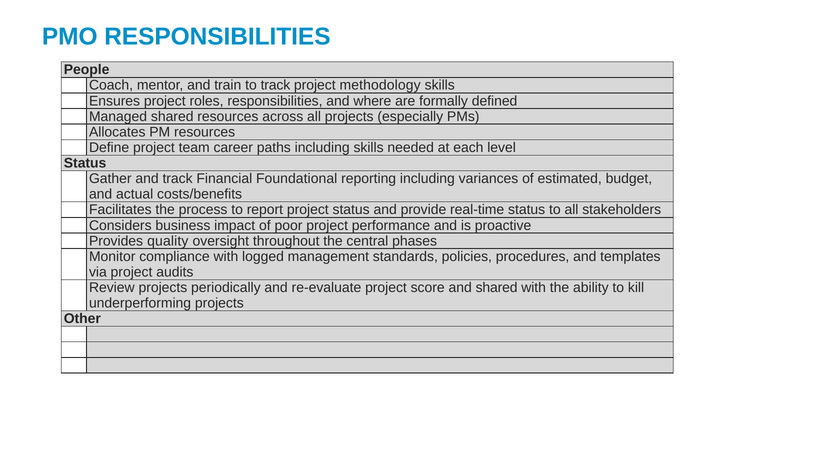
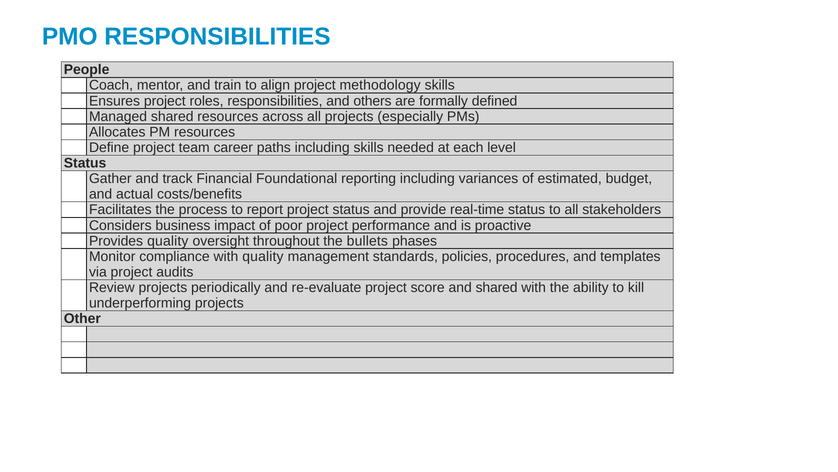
to track: track -> align (275, 85)
where: where -> others (372, 101)
central: central -> bullets (367, 241)
with logged: logged -> quality (263, 256)
